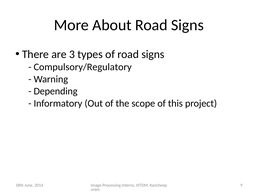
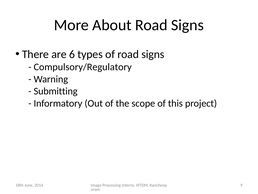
3: 3 -> 6 (72, 54)
Depending: Depending -> Submitting (56, 91)
